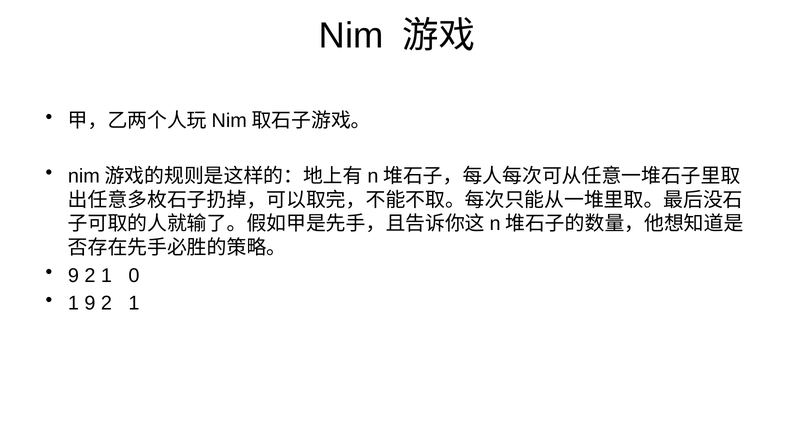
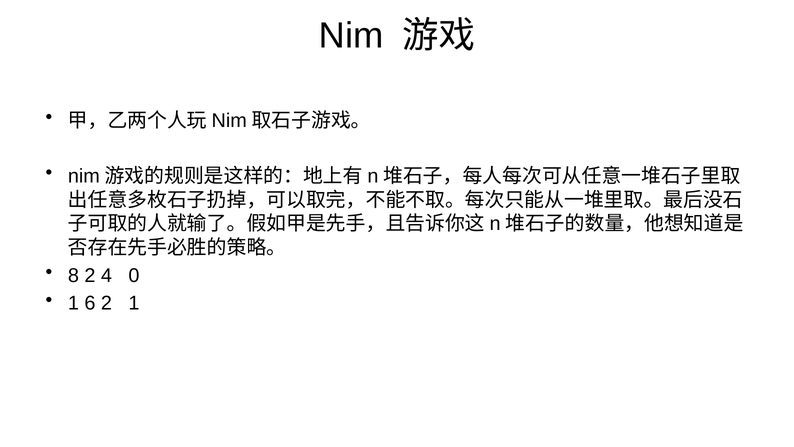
9: 9 -> 8 (73, 275)
1: 1 -> 4 (106, 275)
1 9: 9 -> 6 (90, 303)
